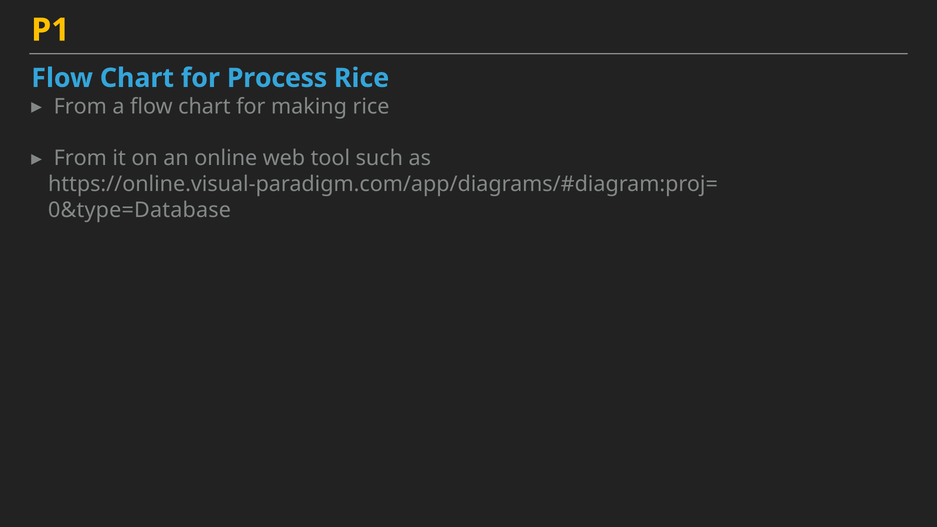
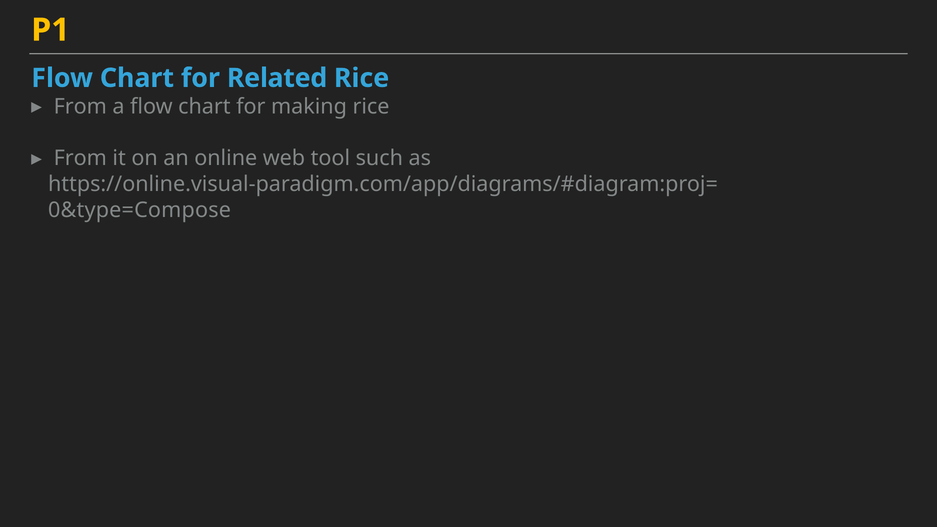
Process: Process -> Related (277, 78)
0&type=Database: 0&type=Database -> 0&type=Compose (140, 210)
